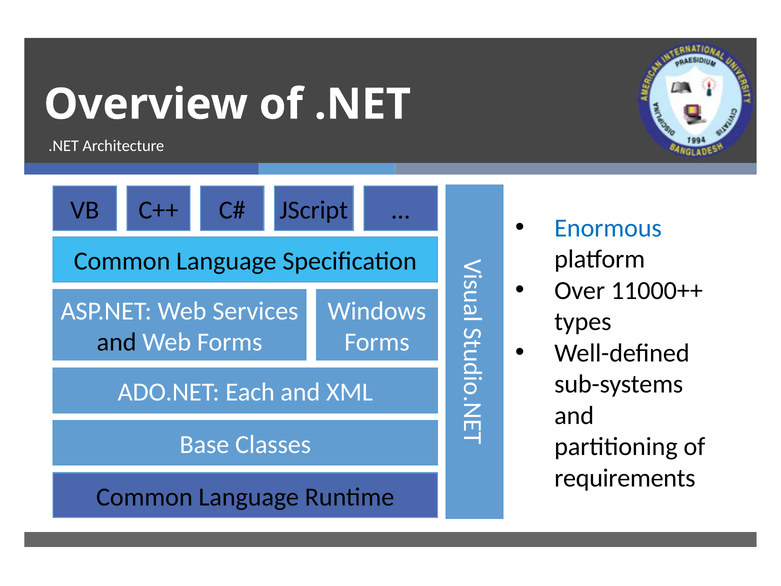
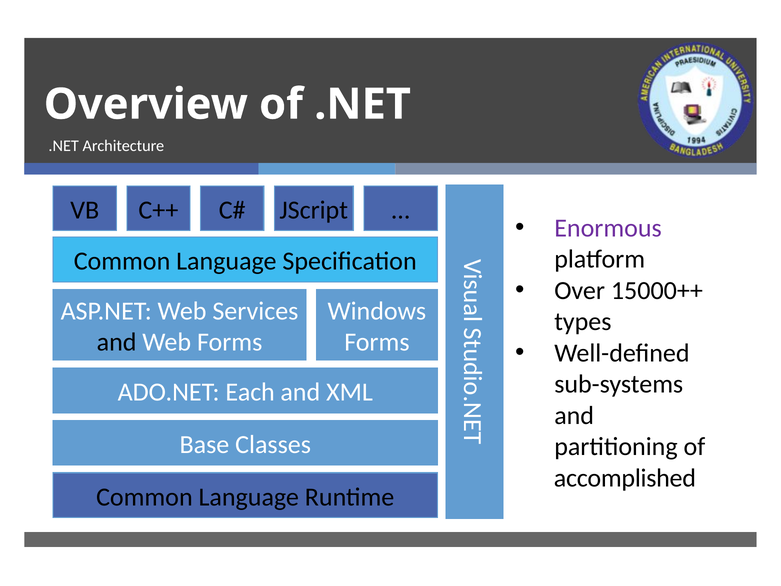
Enormous colour: blue -> purple (608, 228)
11000++: 11000++ -> 15000++ (657, 290)
requirements: requirements -> accomplished (625, 478)
